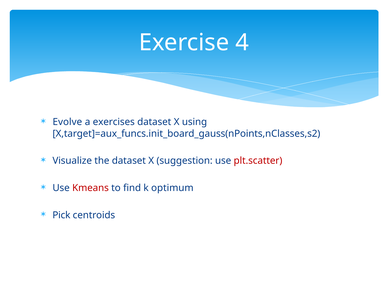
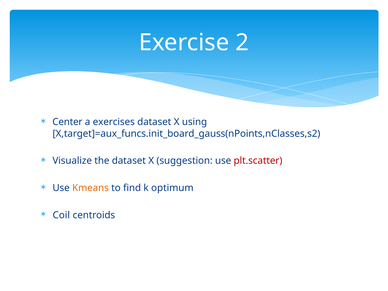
4: 4 -> 2 (242, 43)
Evolve: Evolve -> Center (67, 122)
Kmeans colour: red -> orange (91, 188)
Pick: Pick -> Coil (61, 215)
